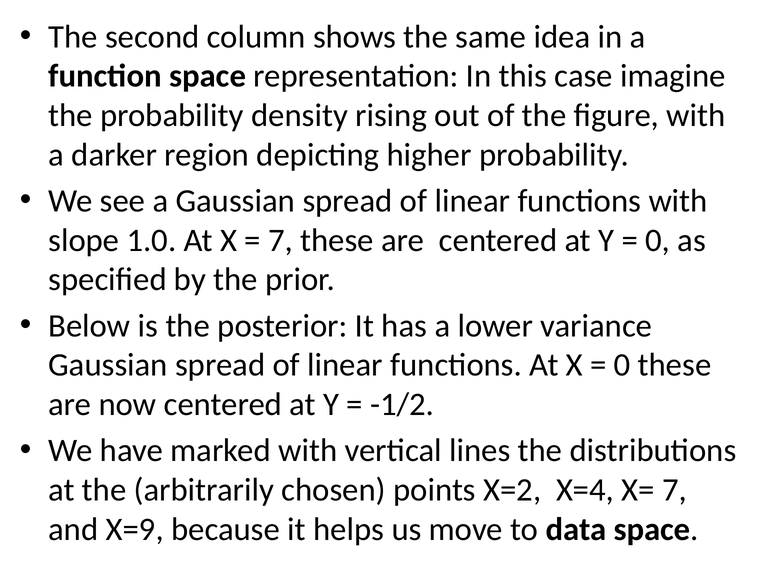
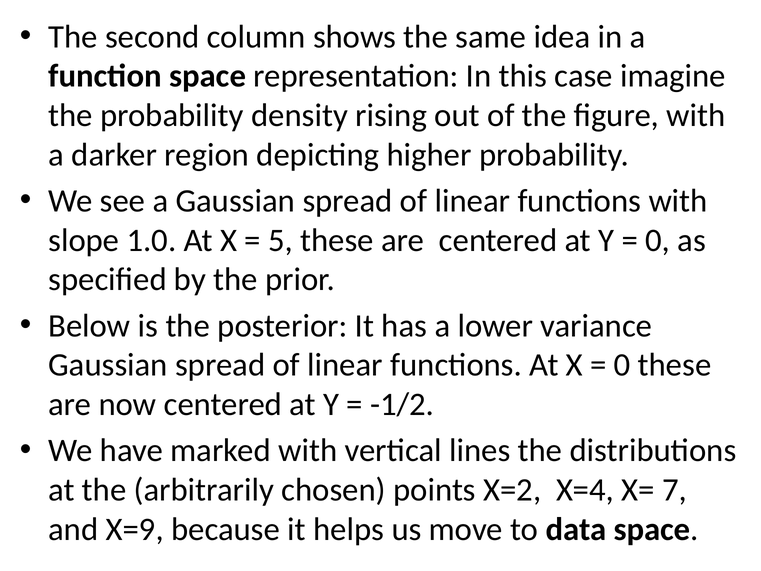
7: 7 -> 5 (281, 240)
